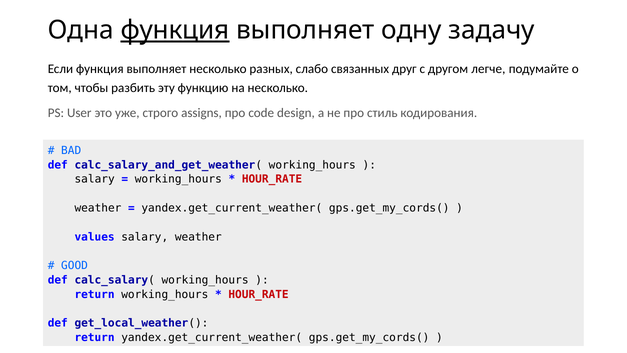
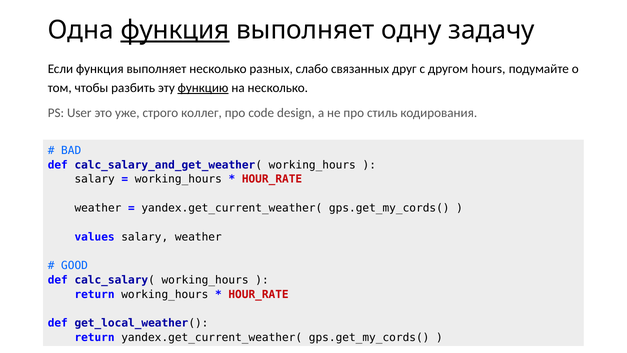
легче: легче -> hours (488, 69)
функцию underline: none -> present (203, 88)
assigns: assigns -> коллег (201, 113)
